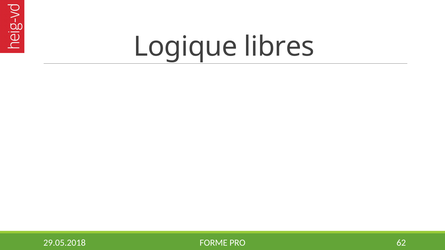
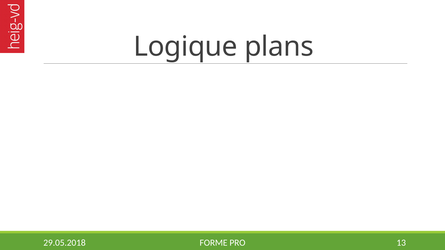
libres: libres -> plans (279, 47)
62: 62 -> 13 (401, 243)
